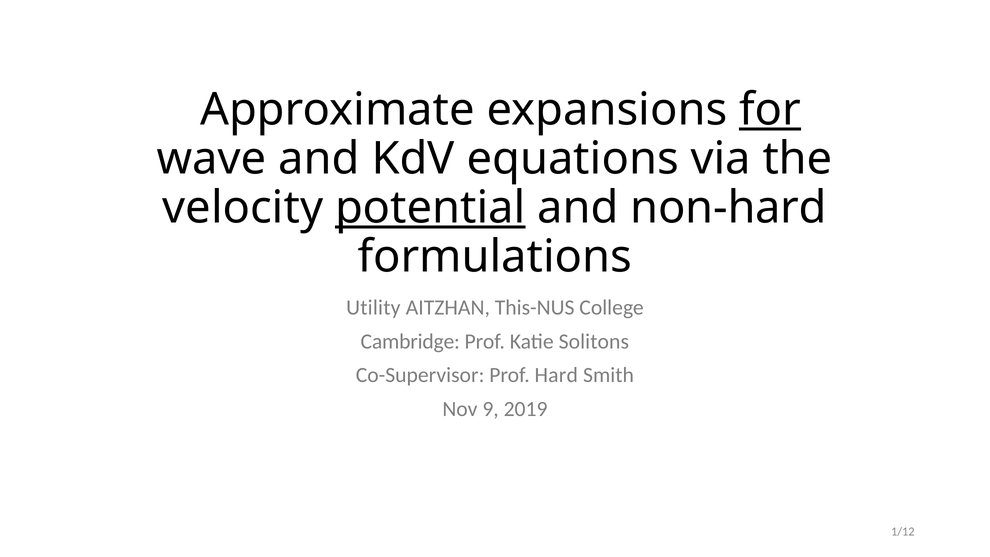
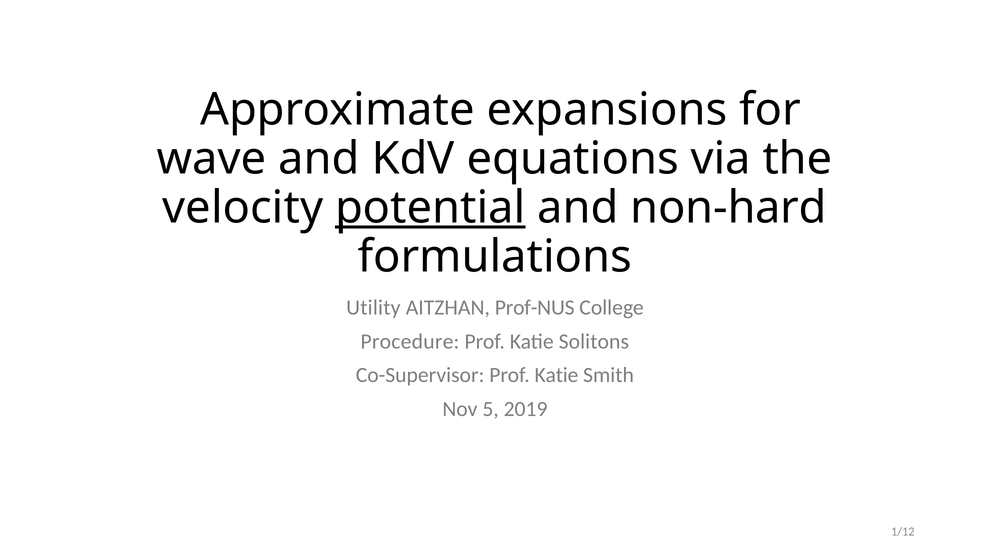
for underline: present -> none (770, 110)
This-NUS: This-NUS -> Prof-NUS (535, 308)
Cambridge: Cambridge -> Procedure (410, 341)
Co-Supervisor Prof Hard: Hard -> Katie (556, 375)
9: 9 -> 5 (491, 409)
